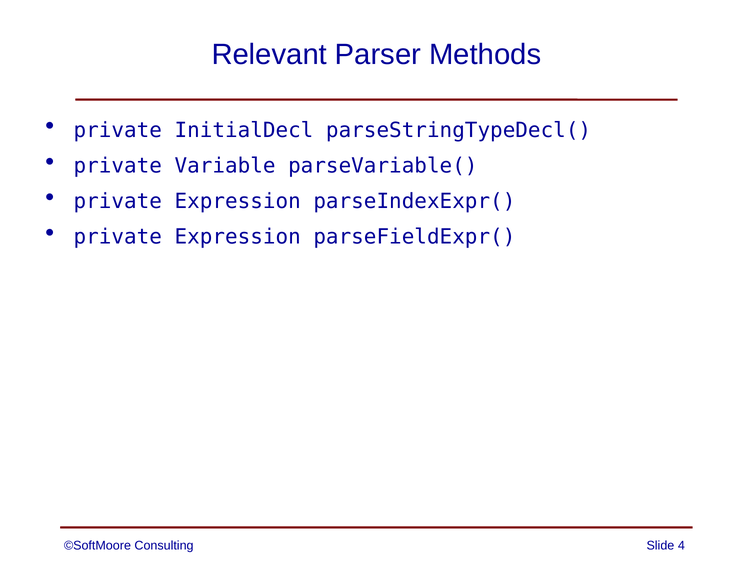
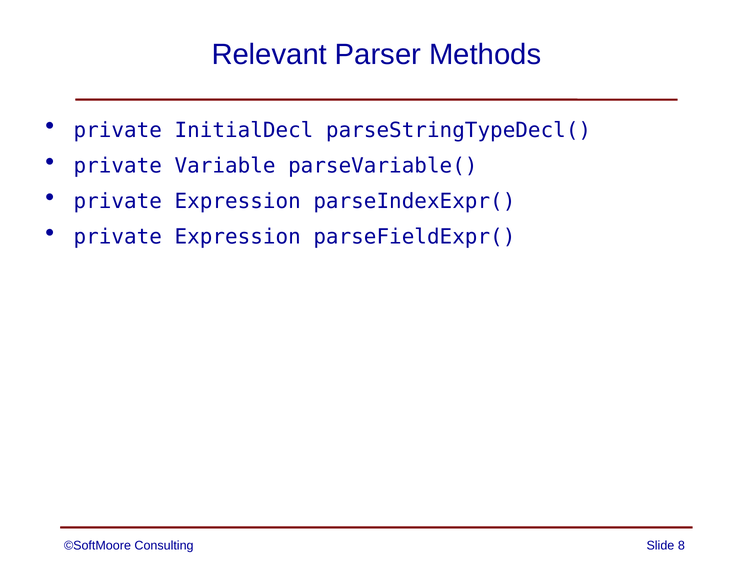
4: 4 -> 8 (681, 546)
